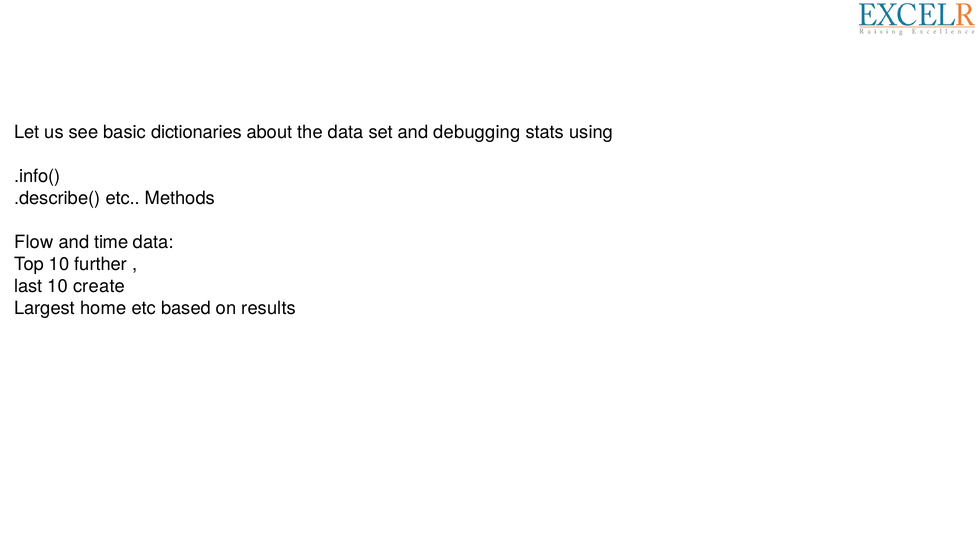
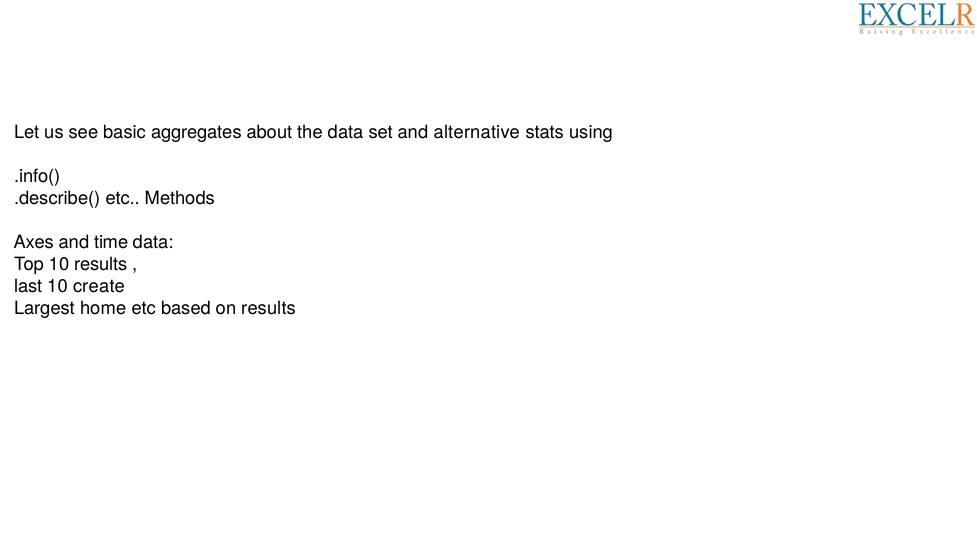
dictionaries: dictionaries -> aggregates (196, 132)
debugging: debugging -> alternative (477, 132)
Flow: Flow -> Axes (34, 242)
10 further: further -> results (101, 264)
